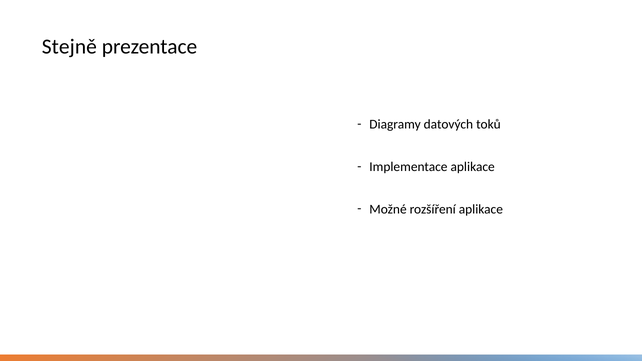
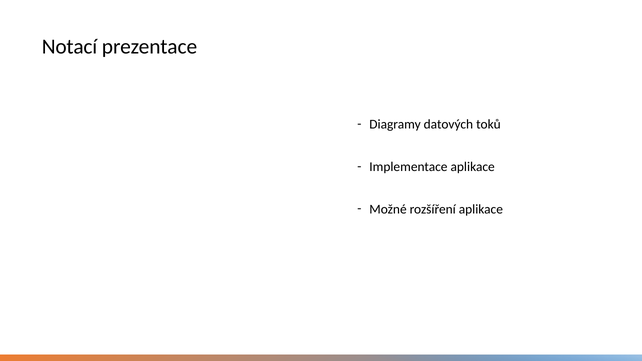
Stejně: Stejně -> Notací (69, 47)
